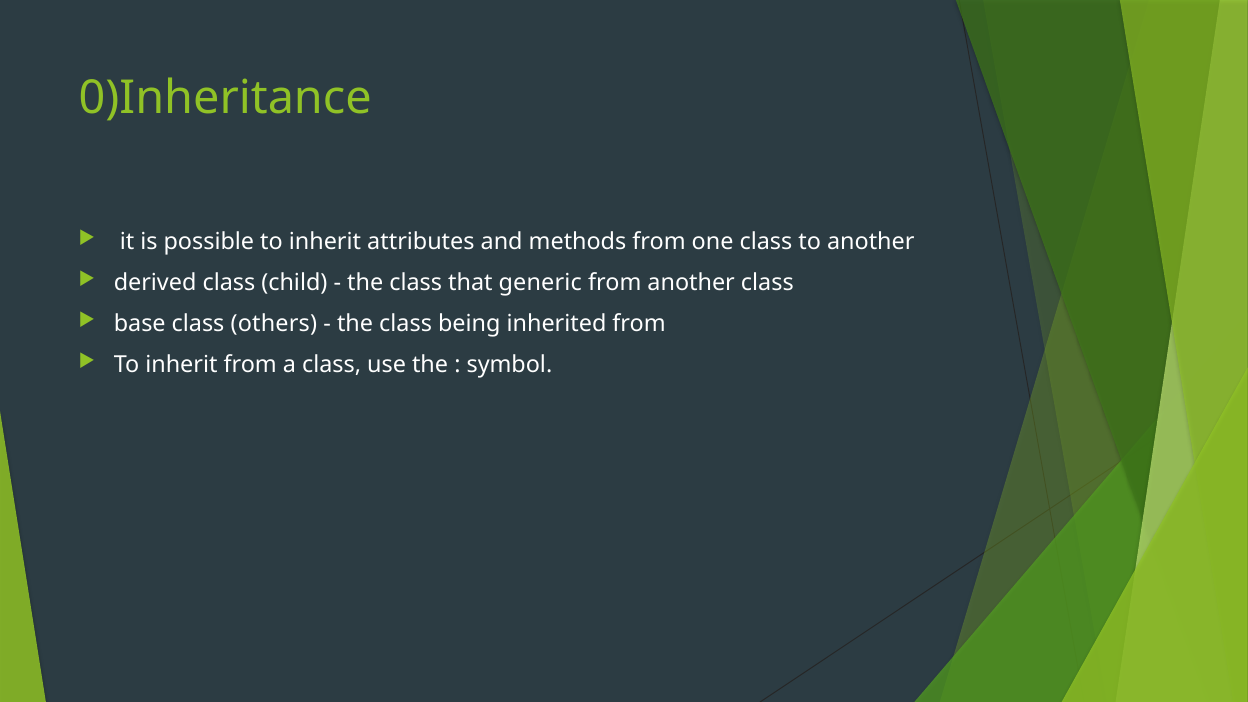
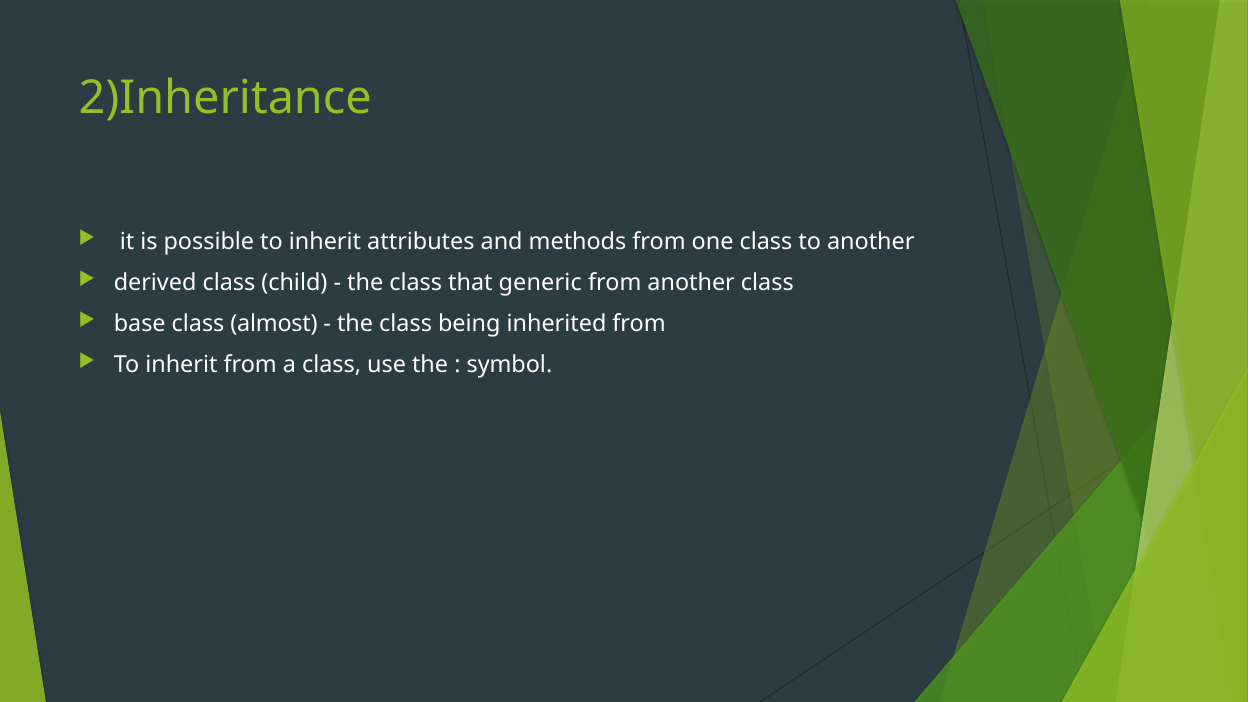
0)Inheritance: 0)Inheritance -> 2)Inheritance (225, 98)
others: others -> almost (274, 324)
